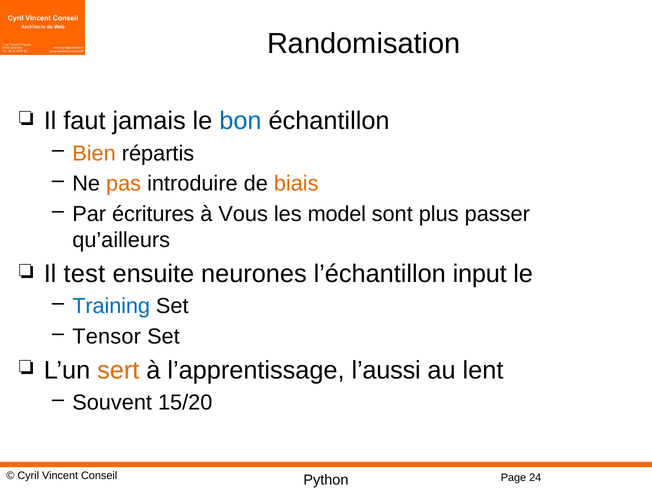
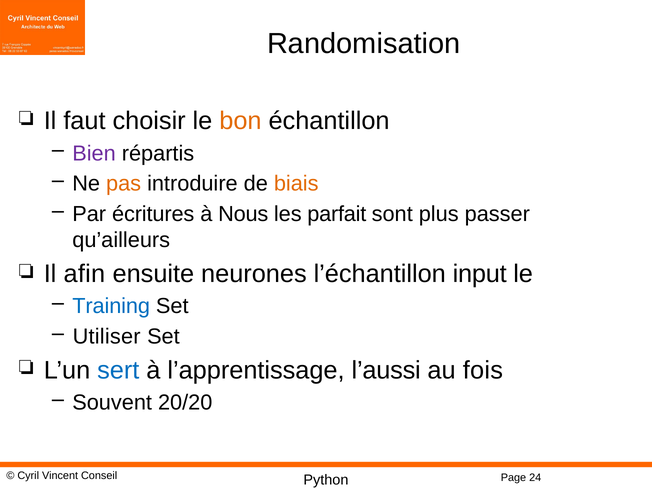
jamais: jamais -> choisir (149, 121)
bon colour: blue -> orange (240, 121)
Bien colour: orange -> purple (94, 153)
Vous: Vous -> Nous (243, 214)
model: model -> parfait (337, 214)
test: test -> afin (84, 274)
Tensor: Tensor -> Utiliser (107, 337)
sert colour: orange -> blue (118, 370)
lent: lent -> fois (483, 370)
15/20: 15/20 -> 20/20 (185, 403)
